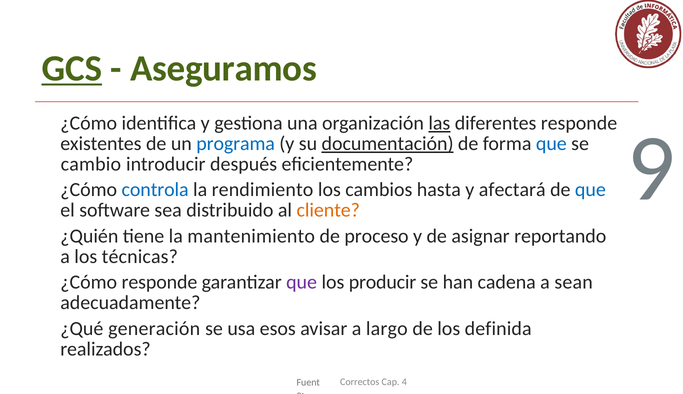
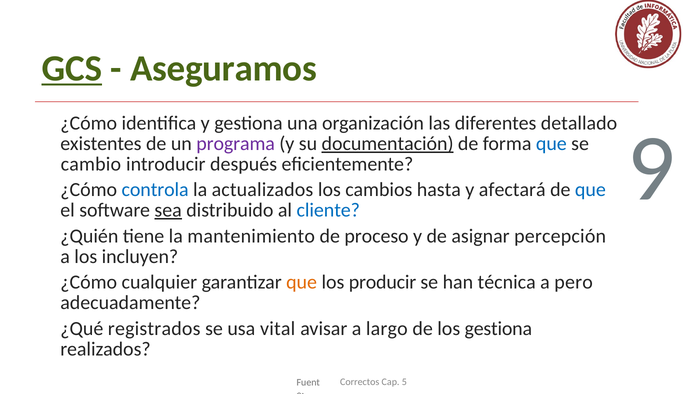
las underline: present -> none (439, 123)
diferentes responde: responde -> detallado (579, 123)
programa colour: blue -> purple (236, 144)
rendimiento: rendimiento -> actualizados (262, 190)
sea underline: none -> present (168, 210)
cliente colour: orange -> blue (328, 210)
reportando: reportando -> percepción (560, 236)
técnicas: técnicas -> incluyen (140, 256)
responde: responde -> cualquier (159, 282)
que colour: purple -> orange (302, 282)
cadena: cadena -> técnica (507, 282)
sean: sean -> pero (574, 282)
generación: generación -> registrados (154, 329)
esos: esos -> vital (278, 329)
los definida: definida -> gestiona (498, 329)
4: 4 -> 5 (404, 382)
